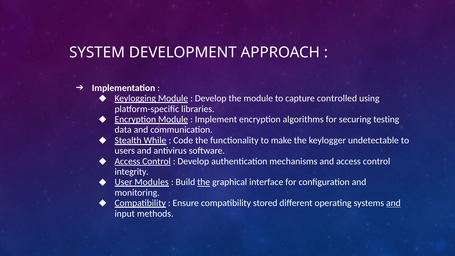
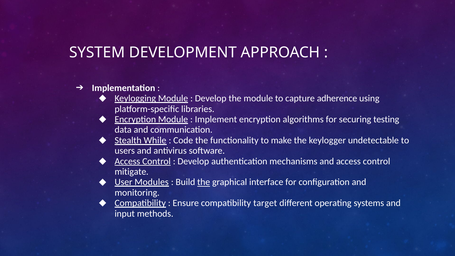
controlled: controlled -> adherence (337, 98)
integrity: integrity -> mitigate (132, 172)
stored: stored -> target (265, 203)
and underline: present -> none (393, 203)
